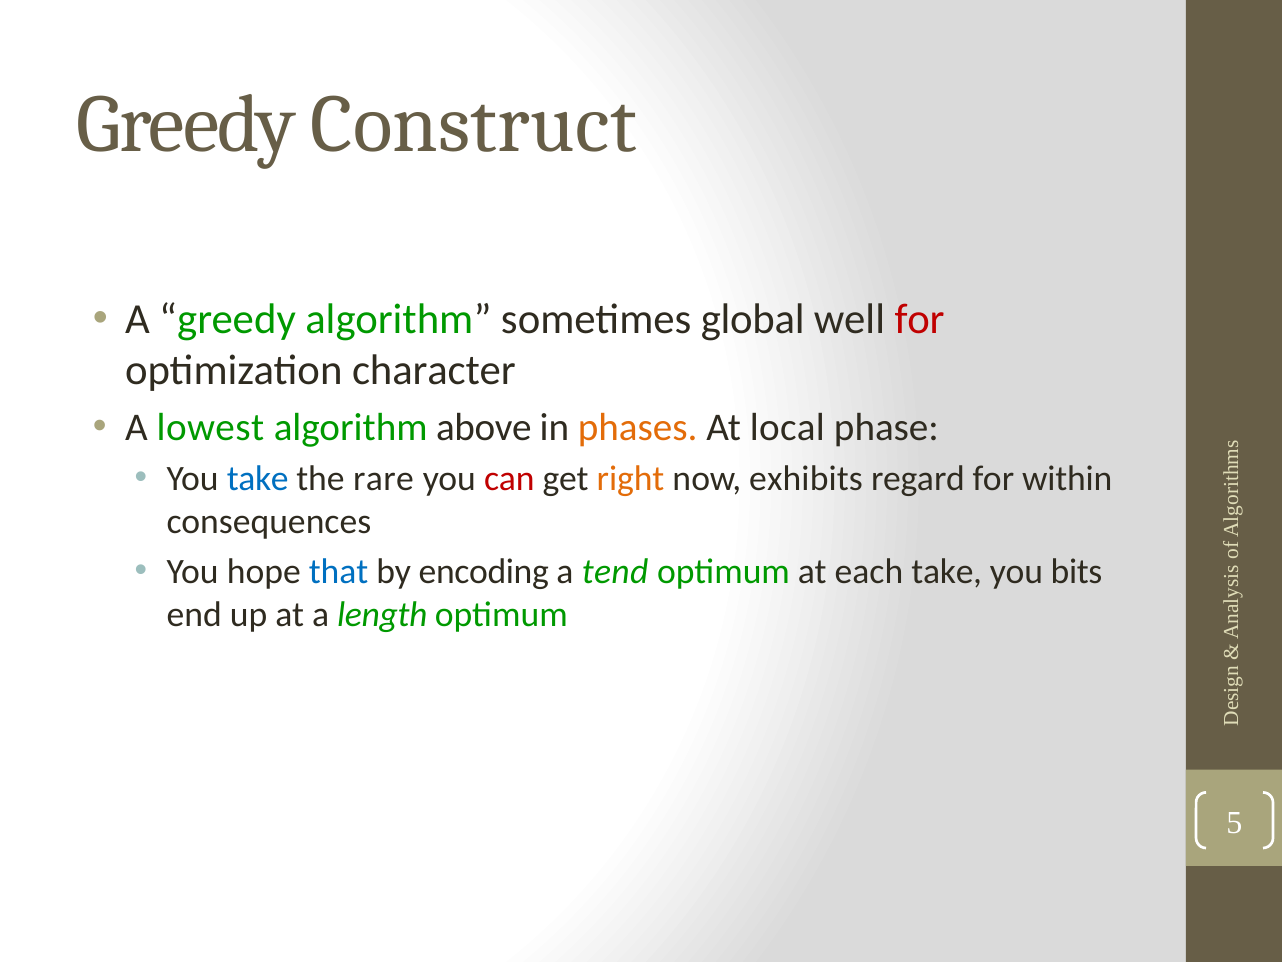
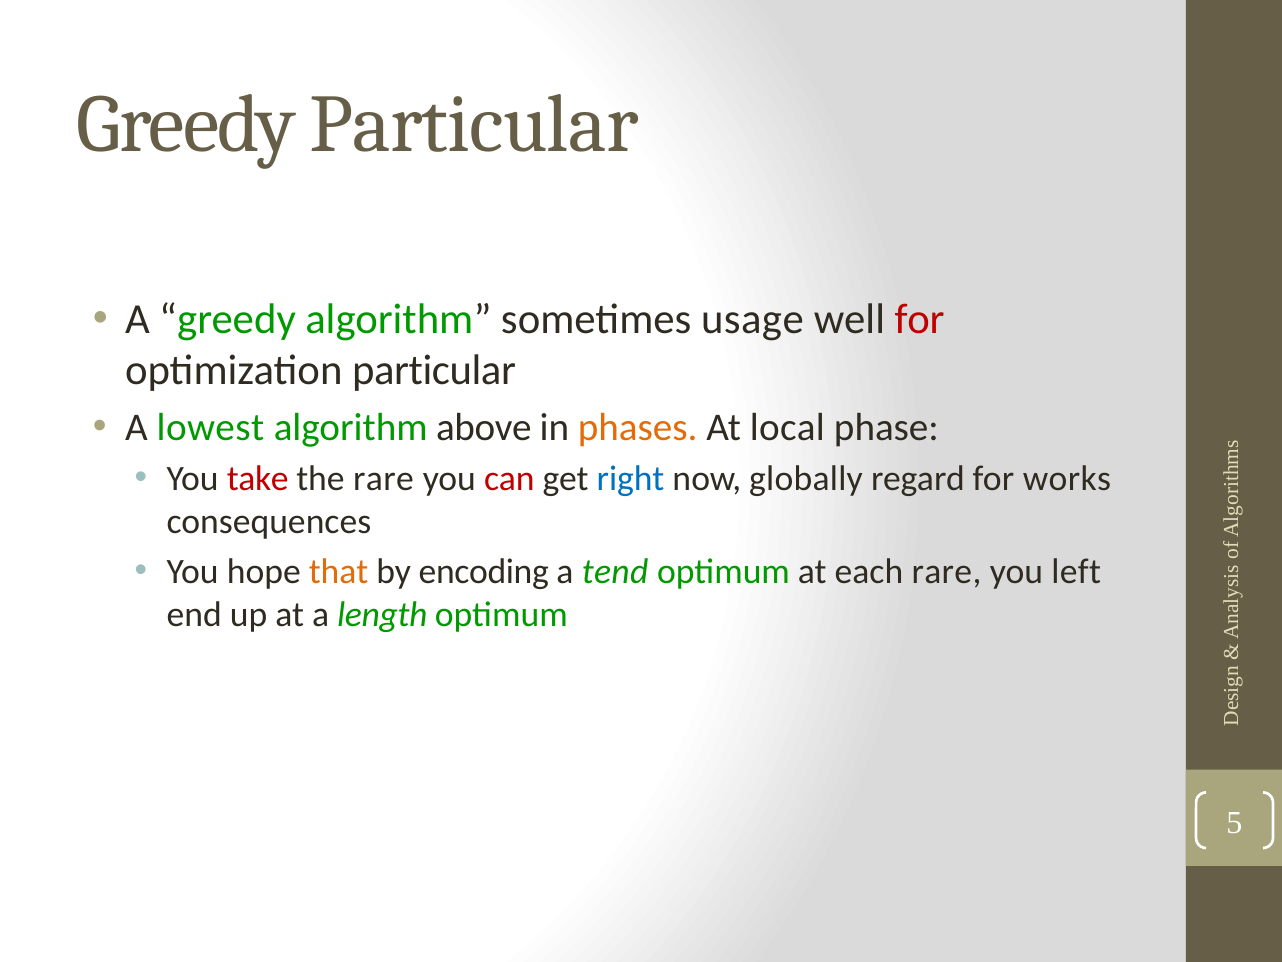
Greedy Construct: Construct -> Particular (474, 124)
global: global -> usage (752, 319)
optimization character: character -> particular (434, 370)
take colour: blue -> red (258, 479)
right colour: orange -> blue (631, 479)
exhibits: exhibits -> globally (806, 479)
within: within -> works (1067, 479)
that colour: blue -> orange (339, 572)
each take: take -> rare (946, 572)
bits: bits -> left (1076, 572)
